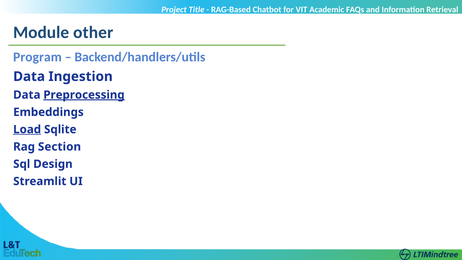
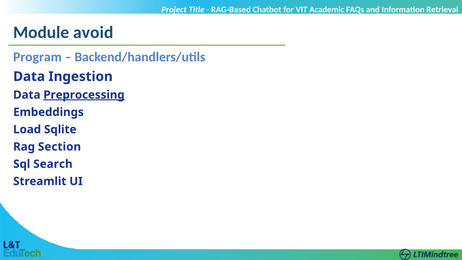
other: other -> avoid (93, 32)
Load underline: present -> none (27, 129)
Design: Design -> Search (53, 164)
